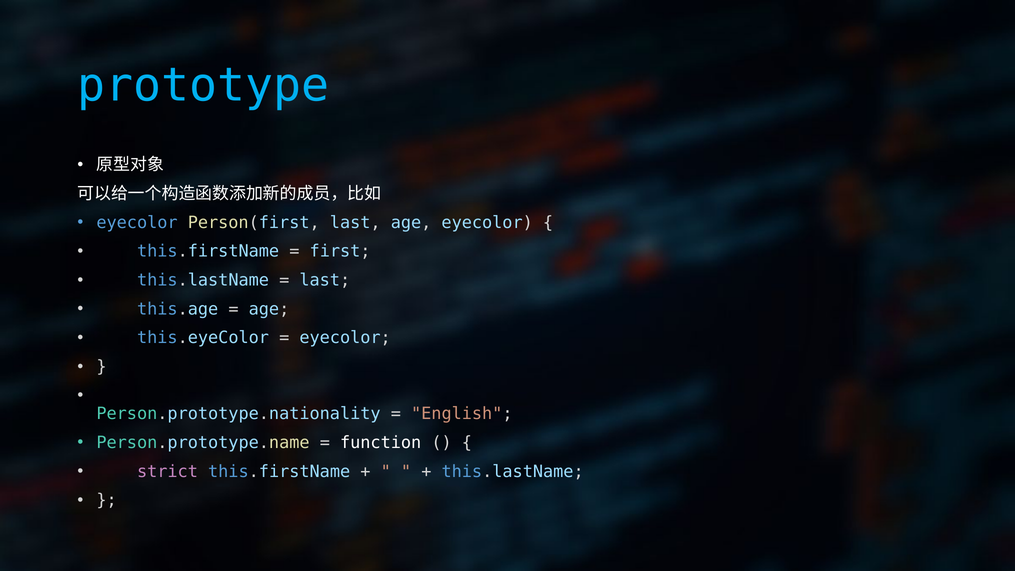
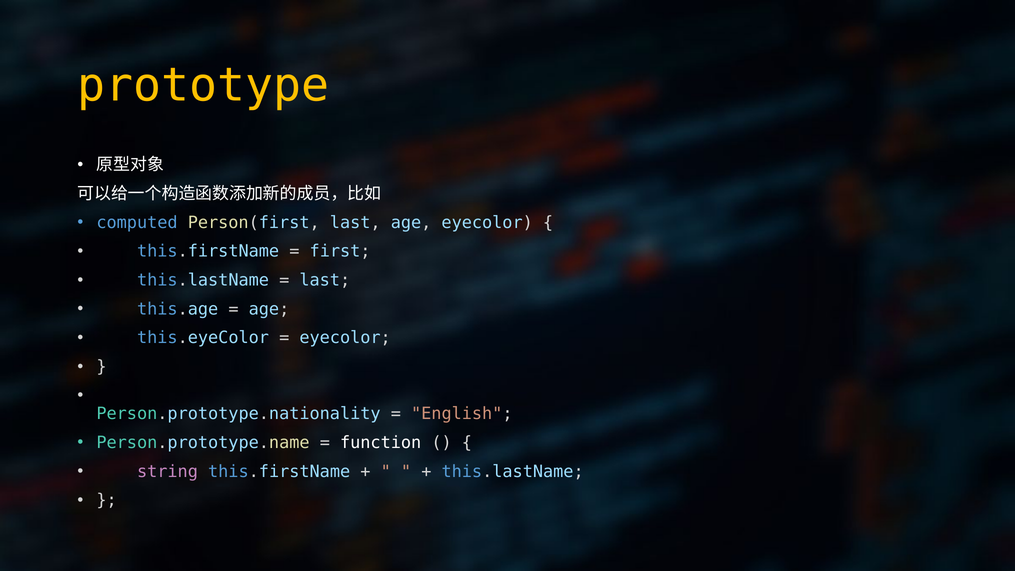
prototype colour: light blue -> yellow (203, 85)
eyecolor: eyecolor -> computed (137, 222)
strict: strict -> string (167, 471)
